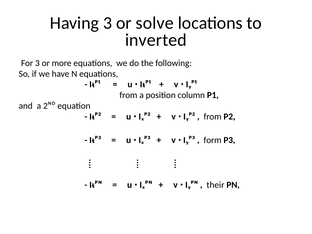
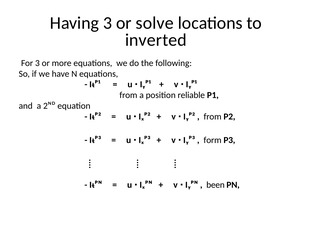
u Iᵼᴾ¹: Iᵼᴾ¹ -> Iᵧᴾ¹ (145, 84)
column: column -> reliable (191, 95)
their: their -> been (216, 185)
